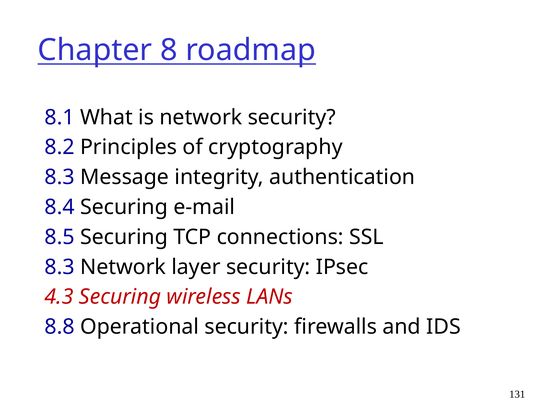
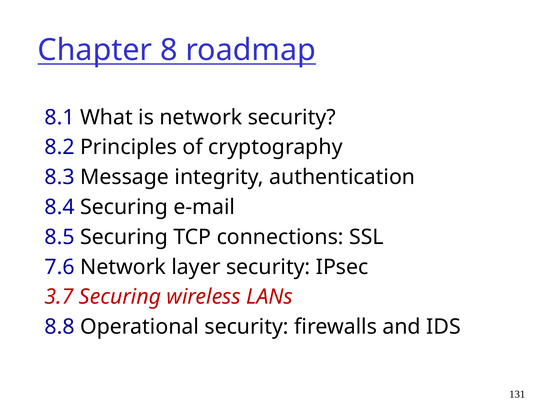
8.3: 8.3 -> 7.6 (60, 267)
4.3: 4.3 -> 3.7 (59, 297)
